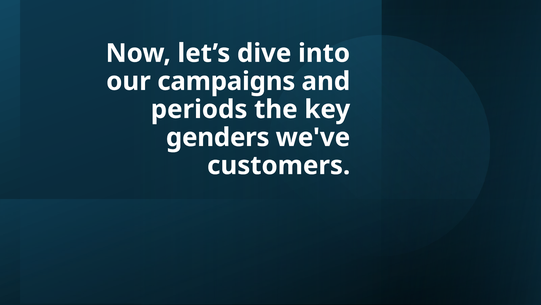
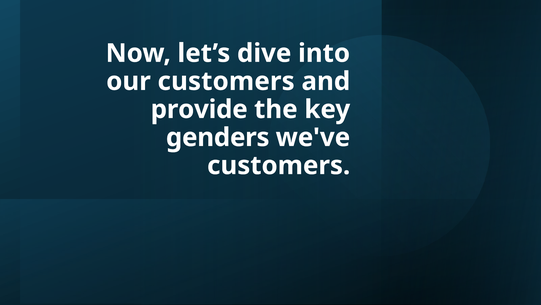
our campaigns: campaigns -> customers (226, 81)
periods: periods -> provide (199, 109)
